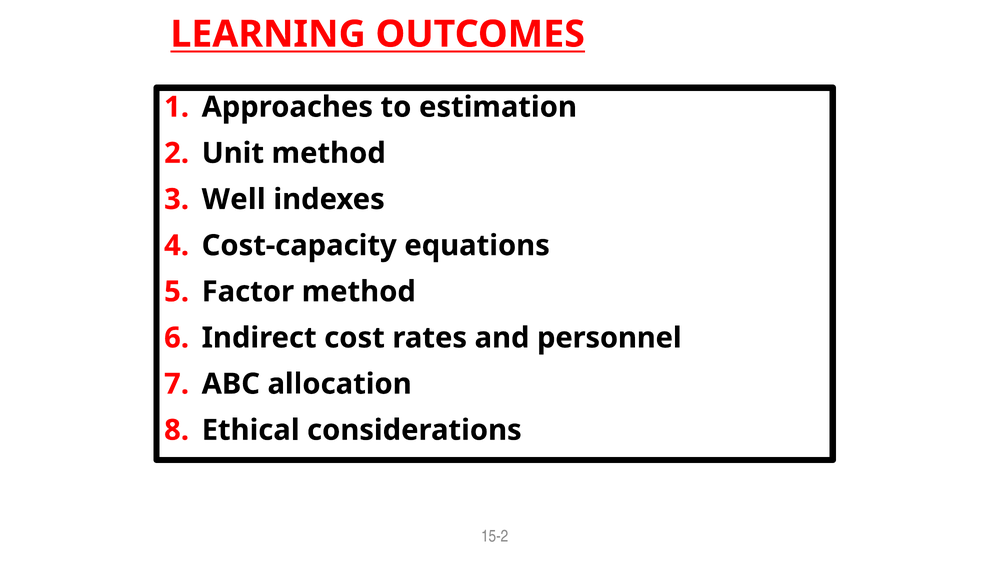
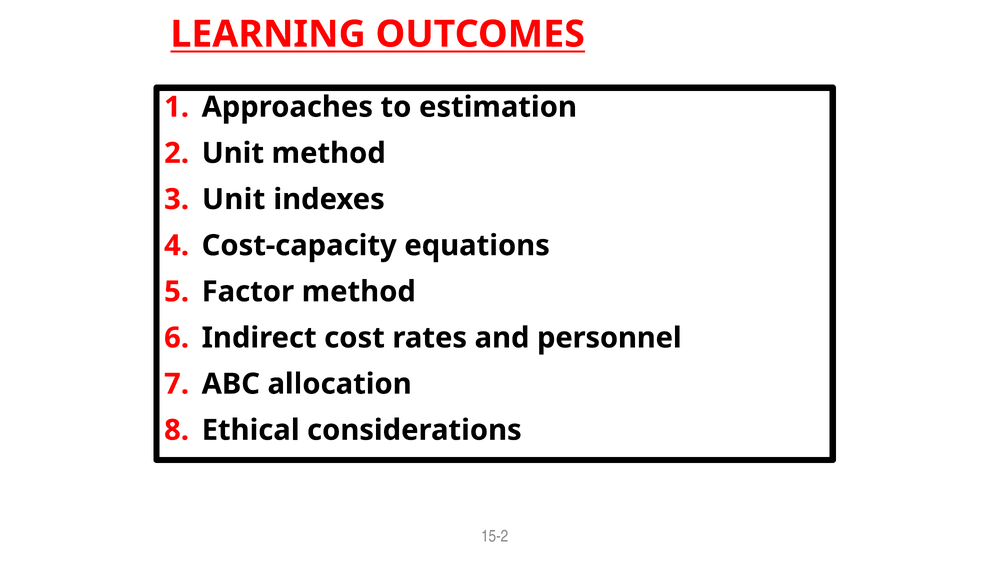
Well: Well -> Unit (234, 199)
